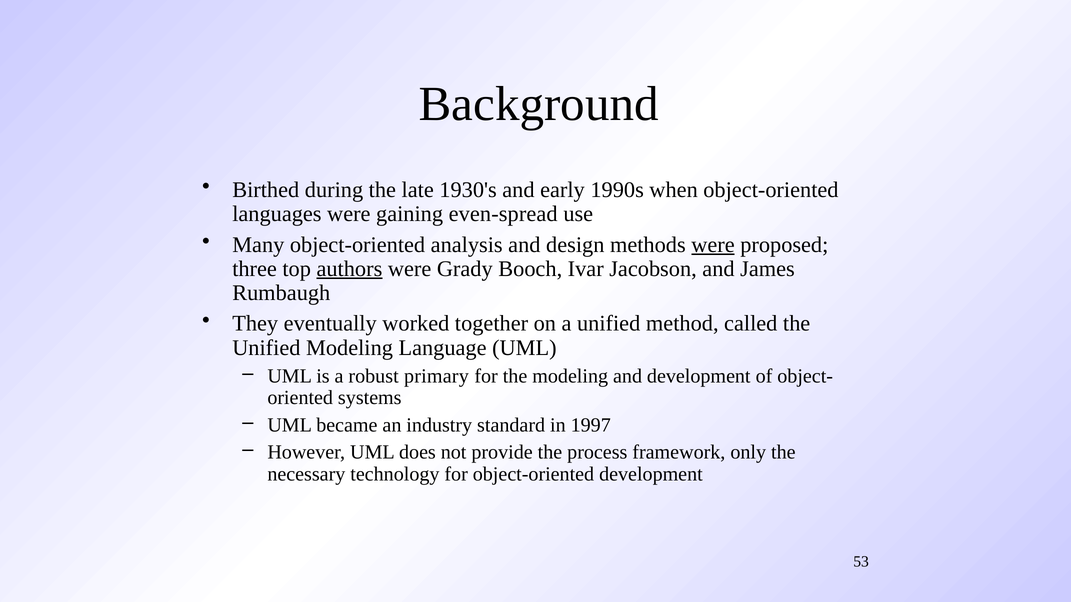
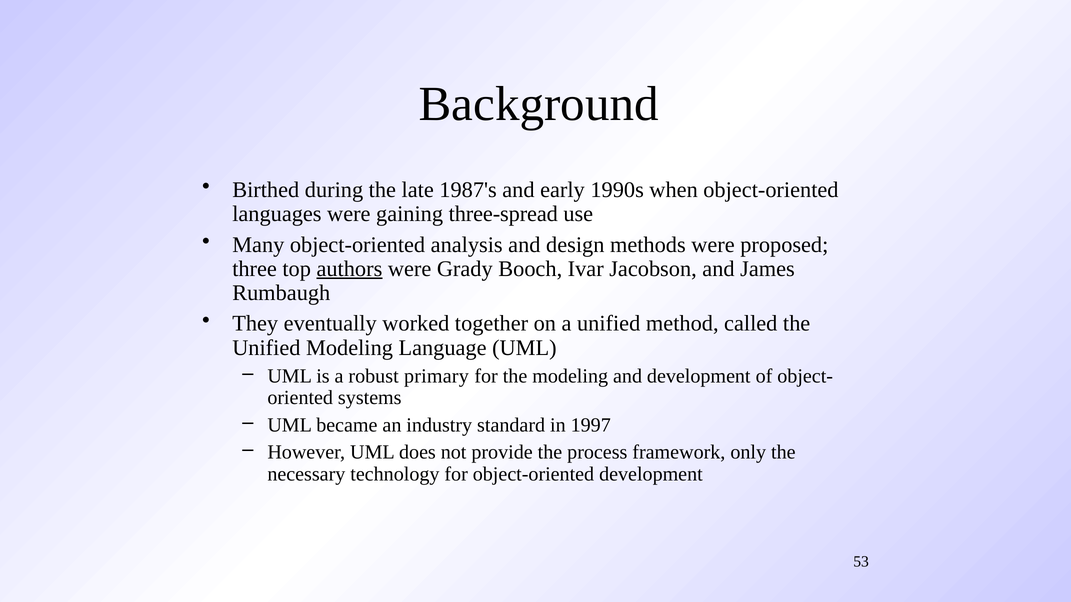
1930's: 1930's -> 1987's (468, 190)
even-spread: even-spread -> three-spread (503, 214)
were underline: present -> none (713, 245)
